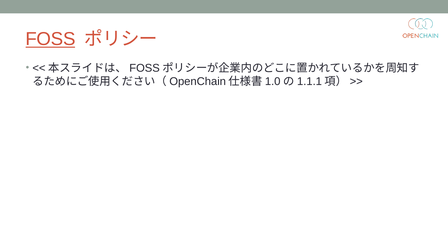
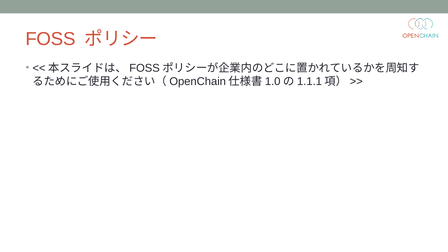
FOSS underline: present -> none (51, 39)
